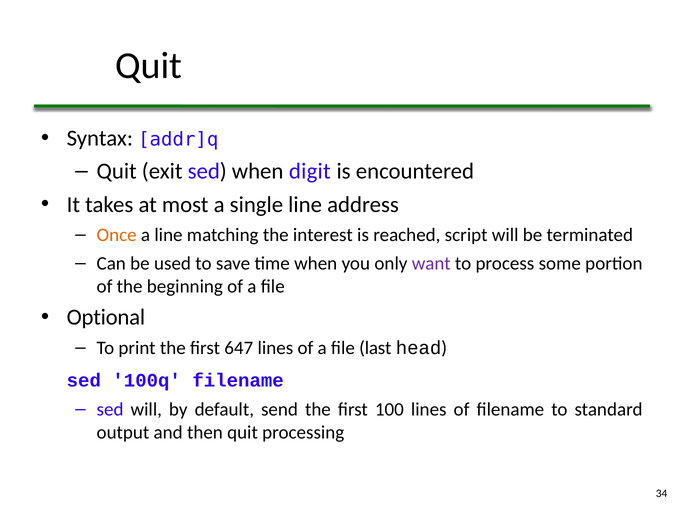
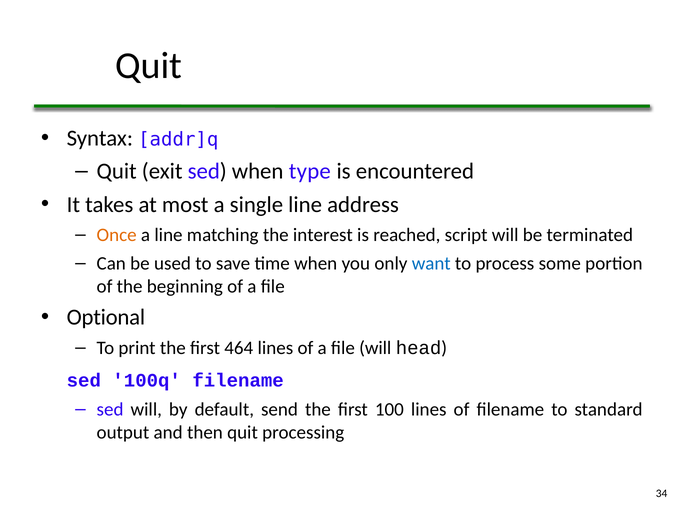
digit: digit -> type (310, 171)
want colour: purple -> blue (431, 264)
647: 647 -> 464 (239, 348)
file last: last -> will (375, 348)
